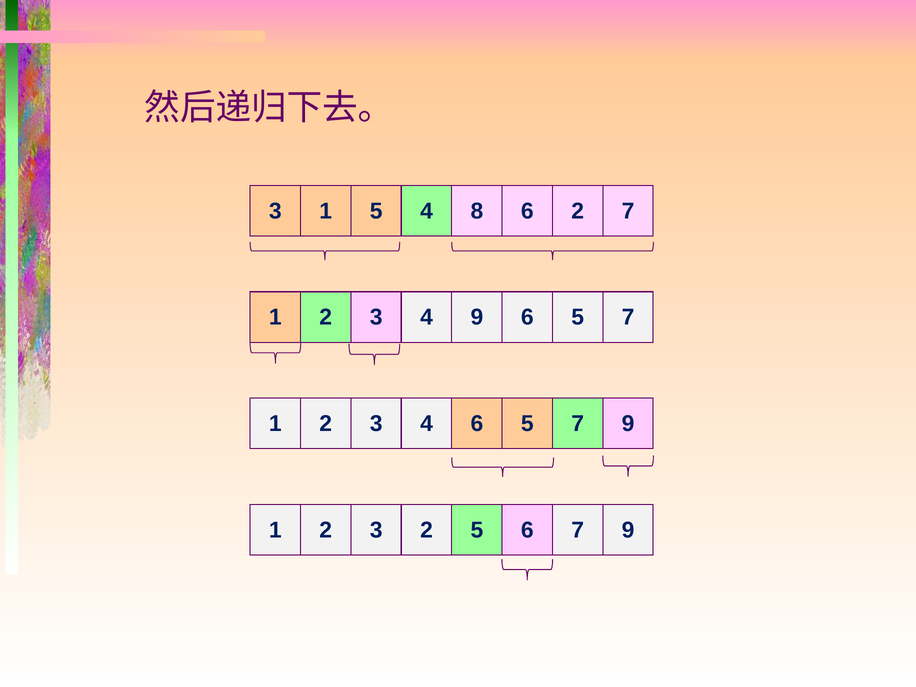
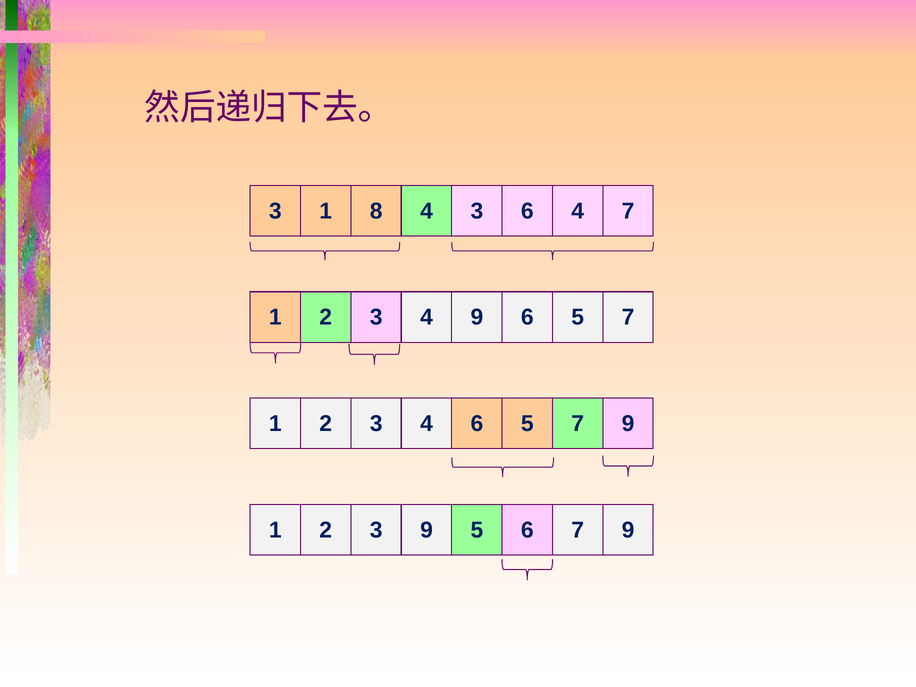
1 5: 5 -> 8 (376, 211)
4 8: 8 -> 3 (477, 211)
6 2: 2 -> 4 (578, 211)
3 2: 2 -> 9 (426, 530)
